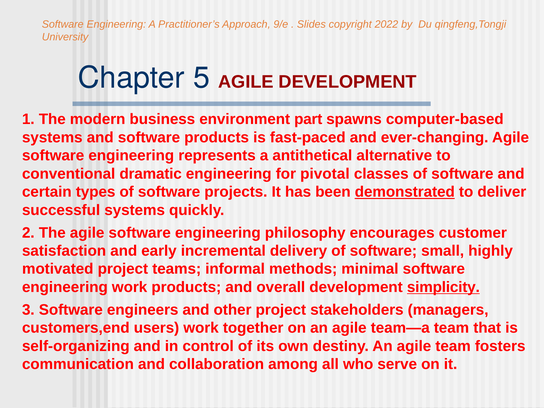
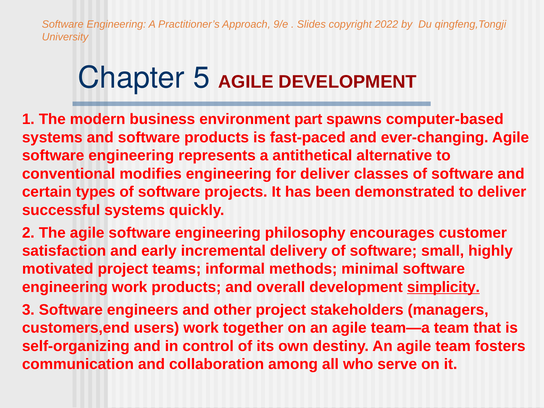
dramatic: dramatic -> modifies (151, 174)
for pivotal: pivotal -> deliver (325, 174)
demonstrated underline: present -> none (405, 192)
